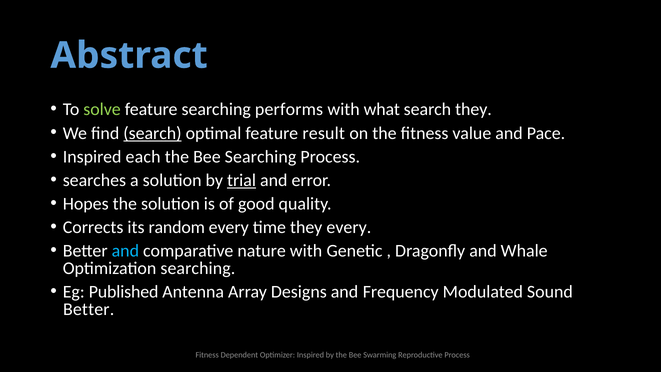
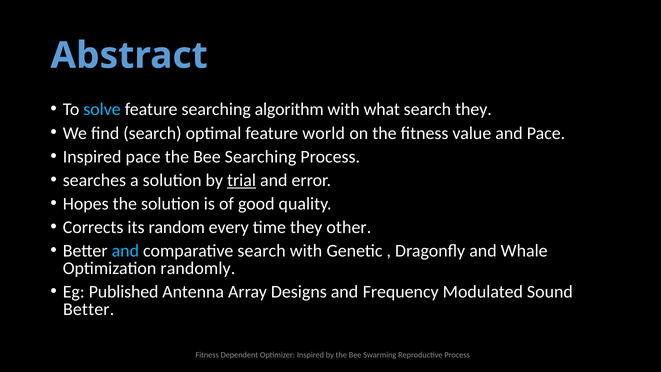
solve colour: light green -> light blue (102, 109)
performs: performs -> algorithm (289, 109)
search underline: present -> none (152, 133)
result: result -> world (324, 133)
Inspired each: each -> pace (143, 157)
they every: every -> other (349, 227)
comparative nature: nature -> search (262, 251)
Optimization searching: searching -> randomly (198, 268)
